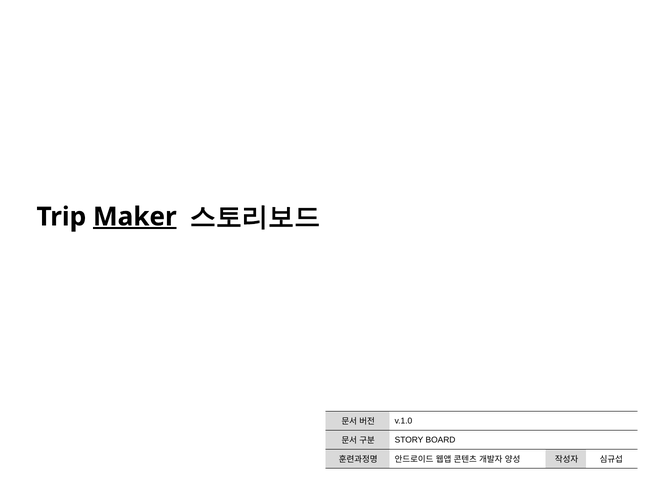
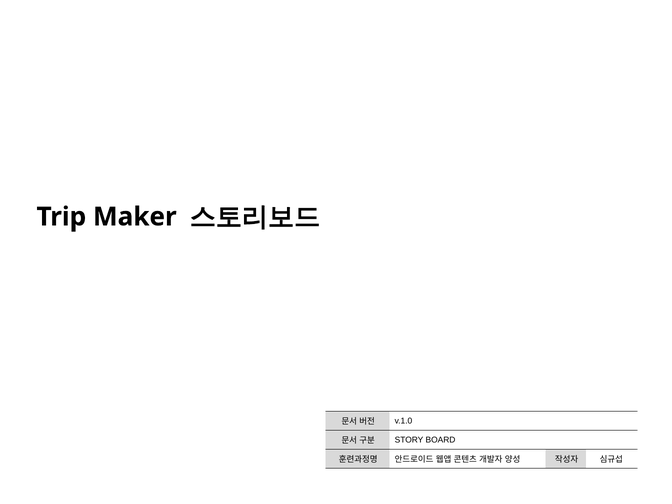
Maker underline: present -> none (135, 217)
